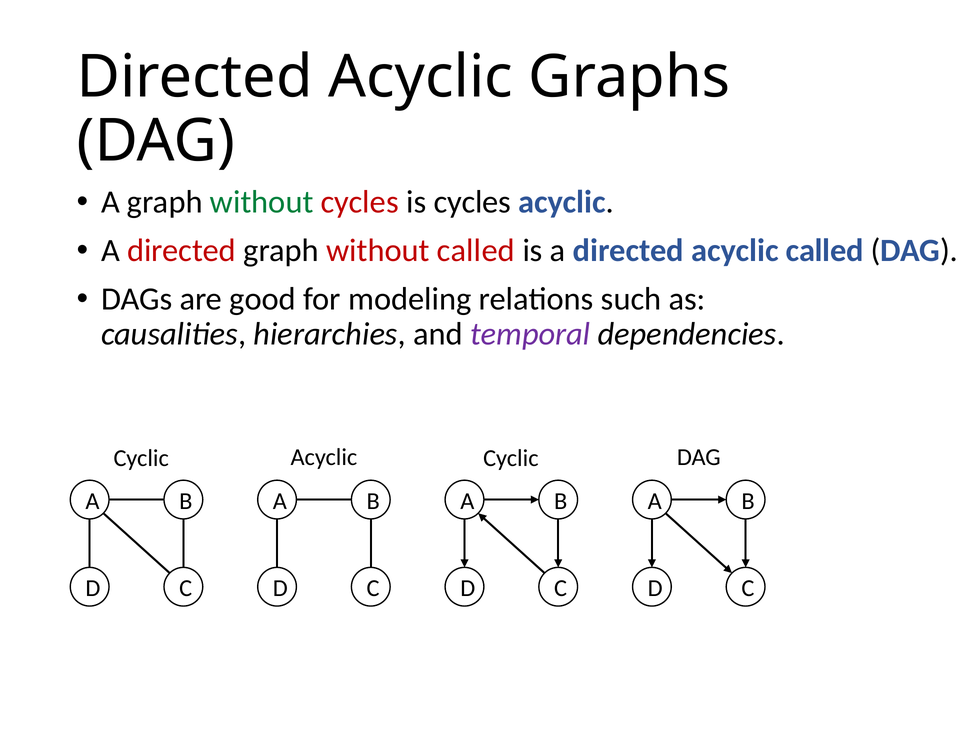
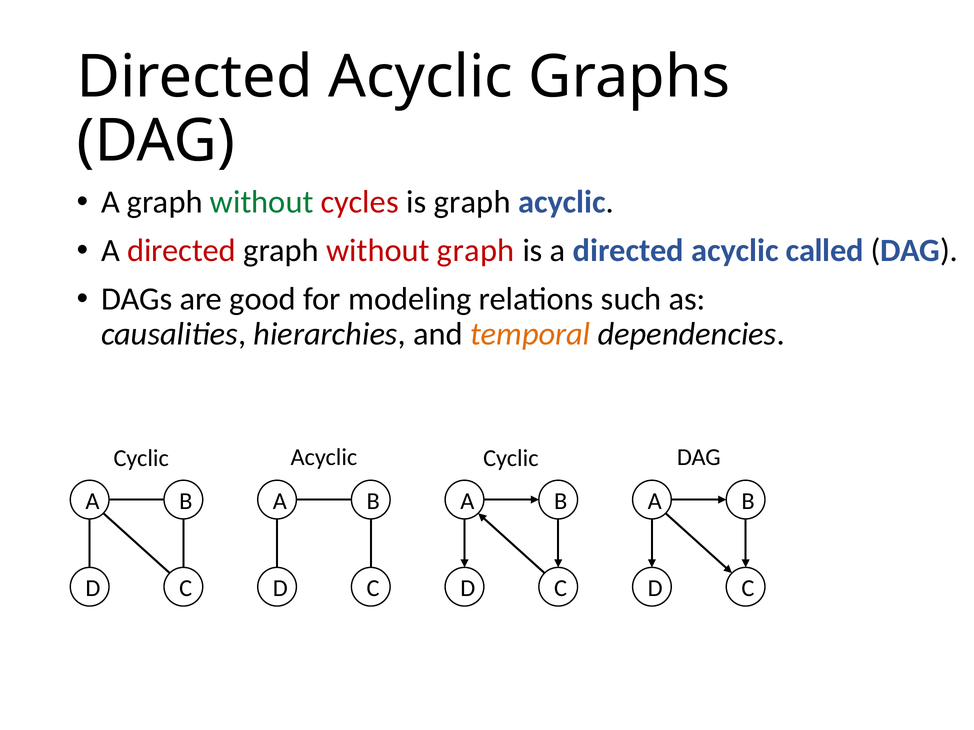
is cycles: cycles -> graph (472, 202)
without called: called -> graph (476, 251)
temporal colour: purple -> orange (530, 335)
